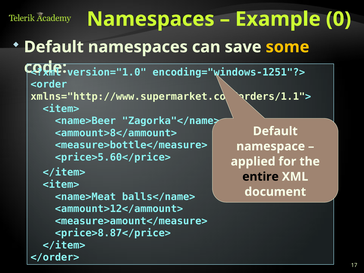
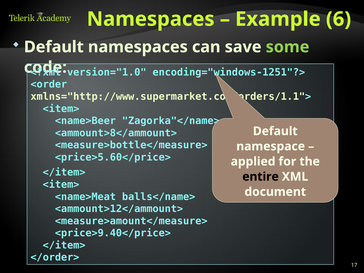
0: 0 -> 6 (339, 19)
some colour: yellow -> light green (288, 47)
<price>8.87</price>: <price>8.87</price> -> <price>9.40</price> (113, 233)
